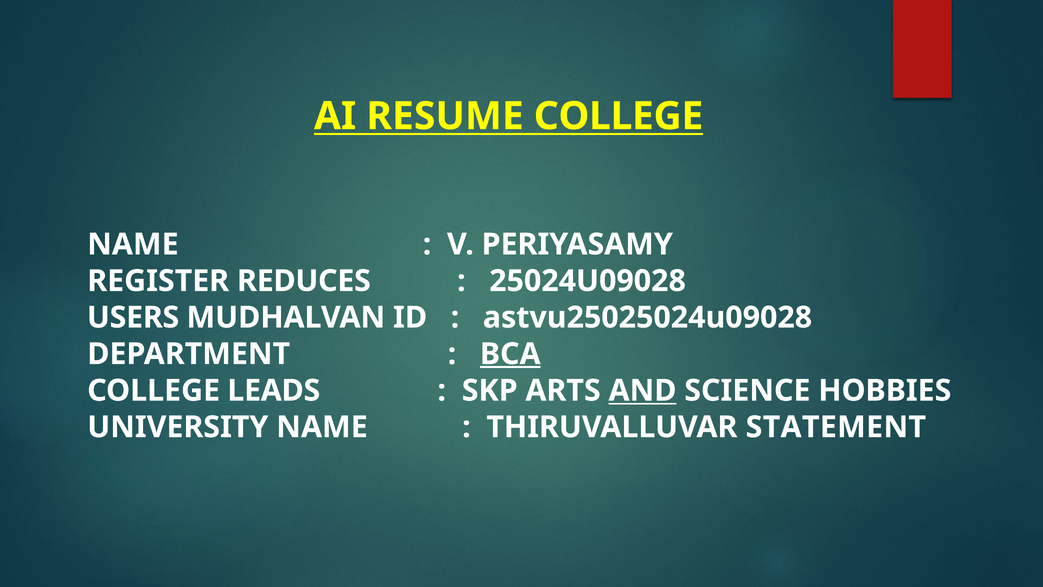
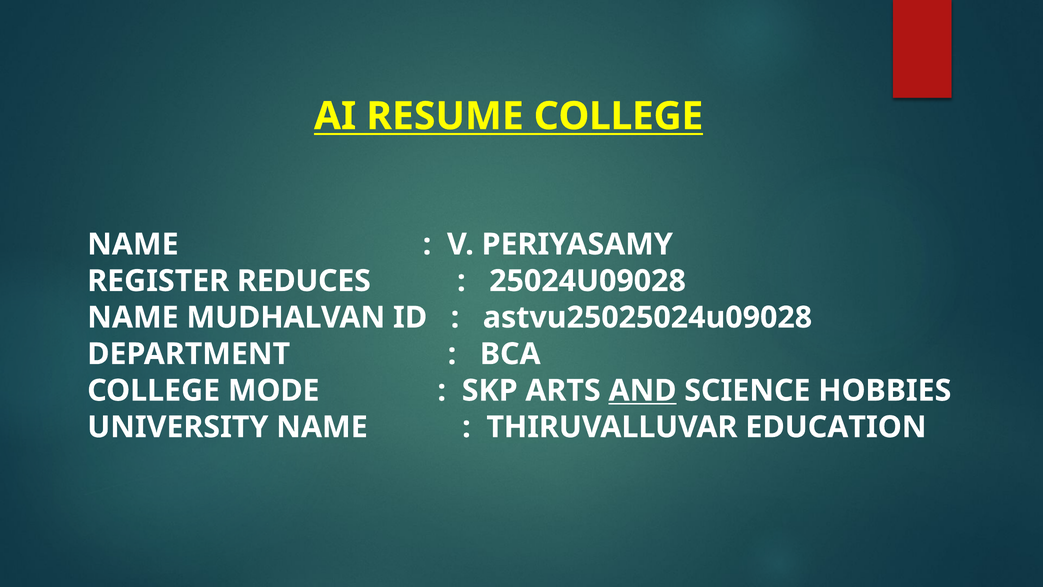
USERS: USERS -> NAME (133, 317)
BCA underline: present -> none (510, 354)
LEADS: LEADS -> MODE (274, 390)
STATEMENT: STATEMENT -> EDUCATION (836, 427)
